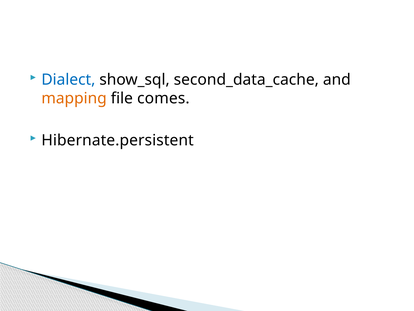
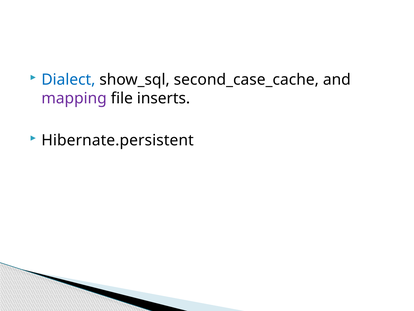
second_data_cache: second_data_cache -> second_case_cache (246, 80)
mapping colour: orange -> purple (74, 98)
comes: comes -> inserts (163, 98)
